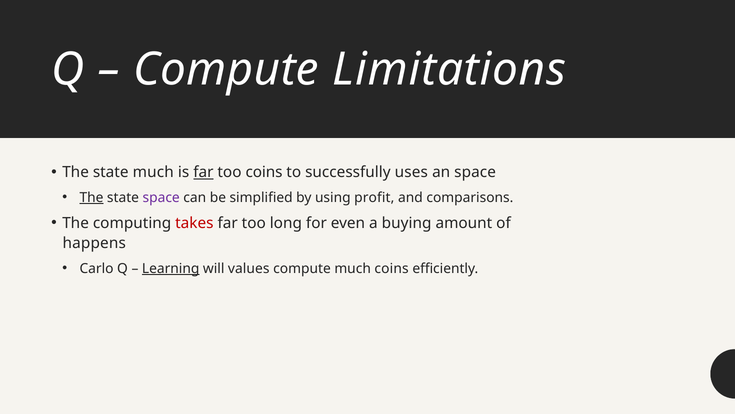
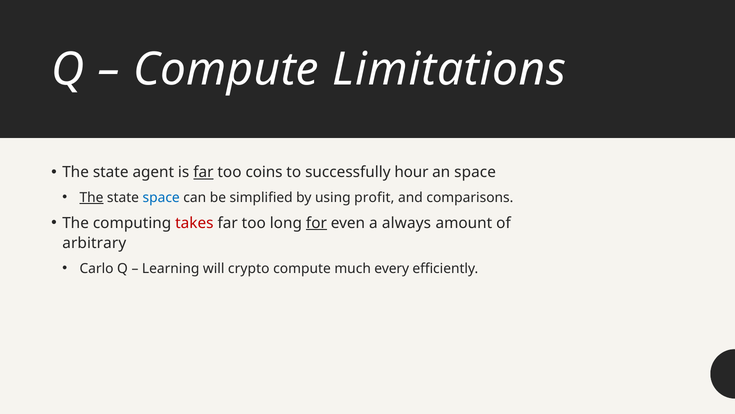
state much: much -> agent (153, 172)
uses: uses -> hour (411, 172)
space colour: purple -> blue (161, 197)
for underline: none -> present (316, 223)
buying: buying -> always (407, 223)
happens: happens -> arbitrary (94, 243)
Learning underline: present -> none (171, 268)
values: values -> crypto (249, 268)
much coins: coins -> every (392, 268)
